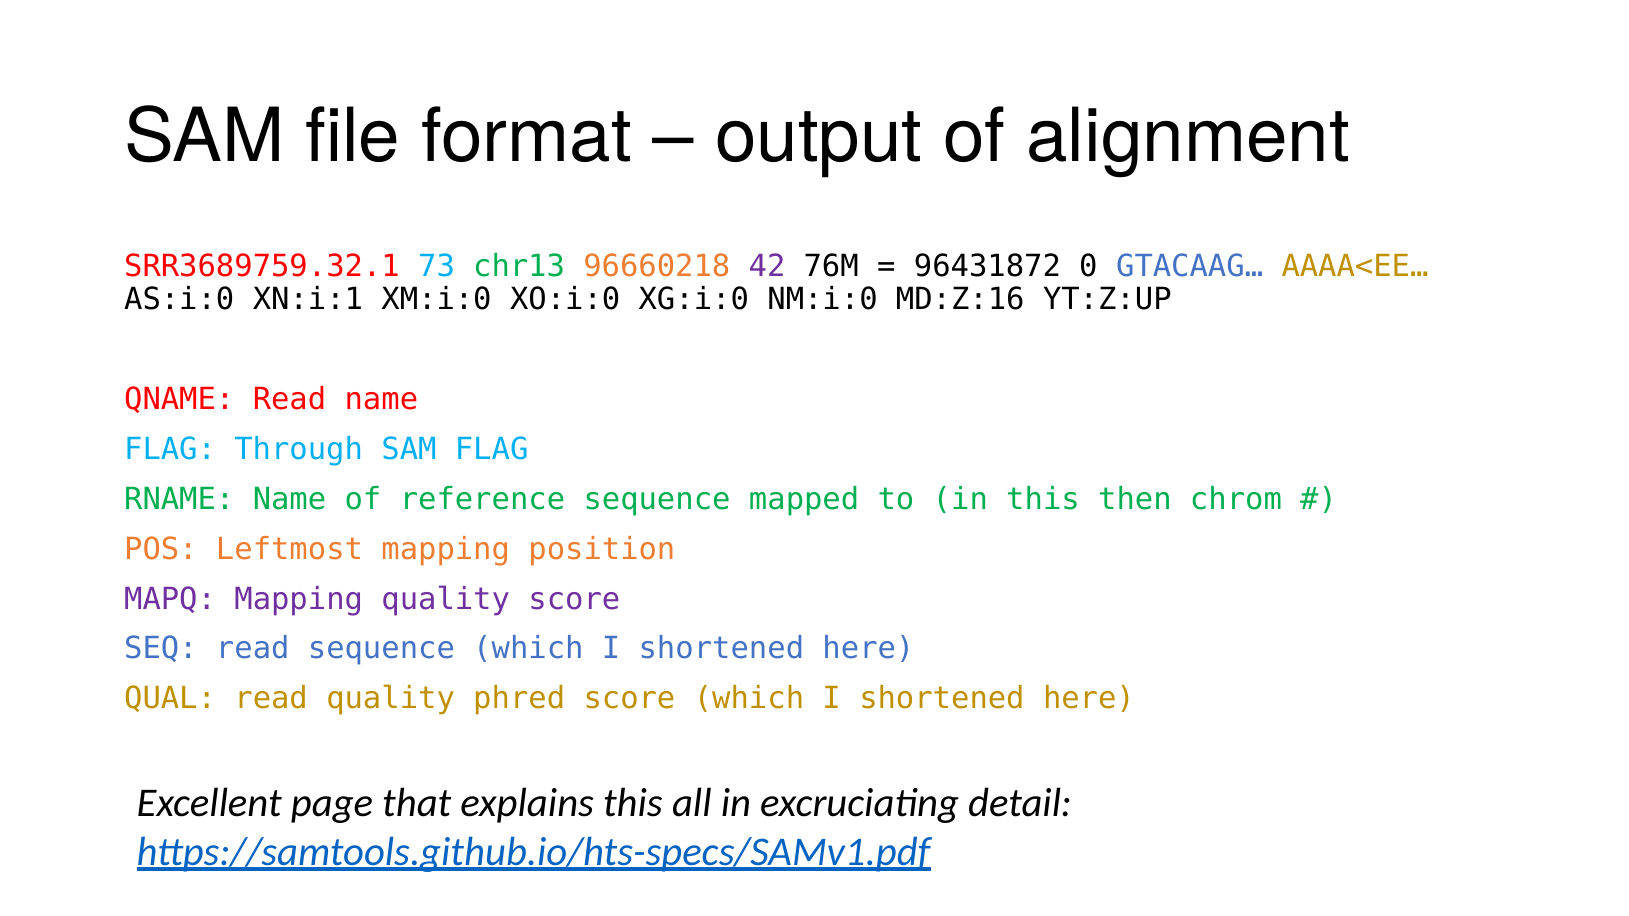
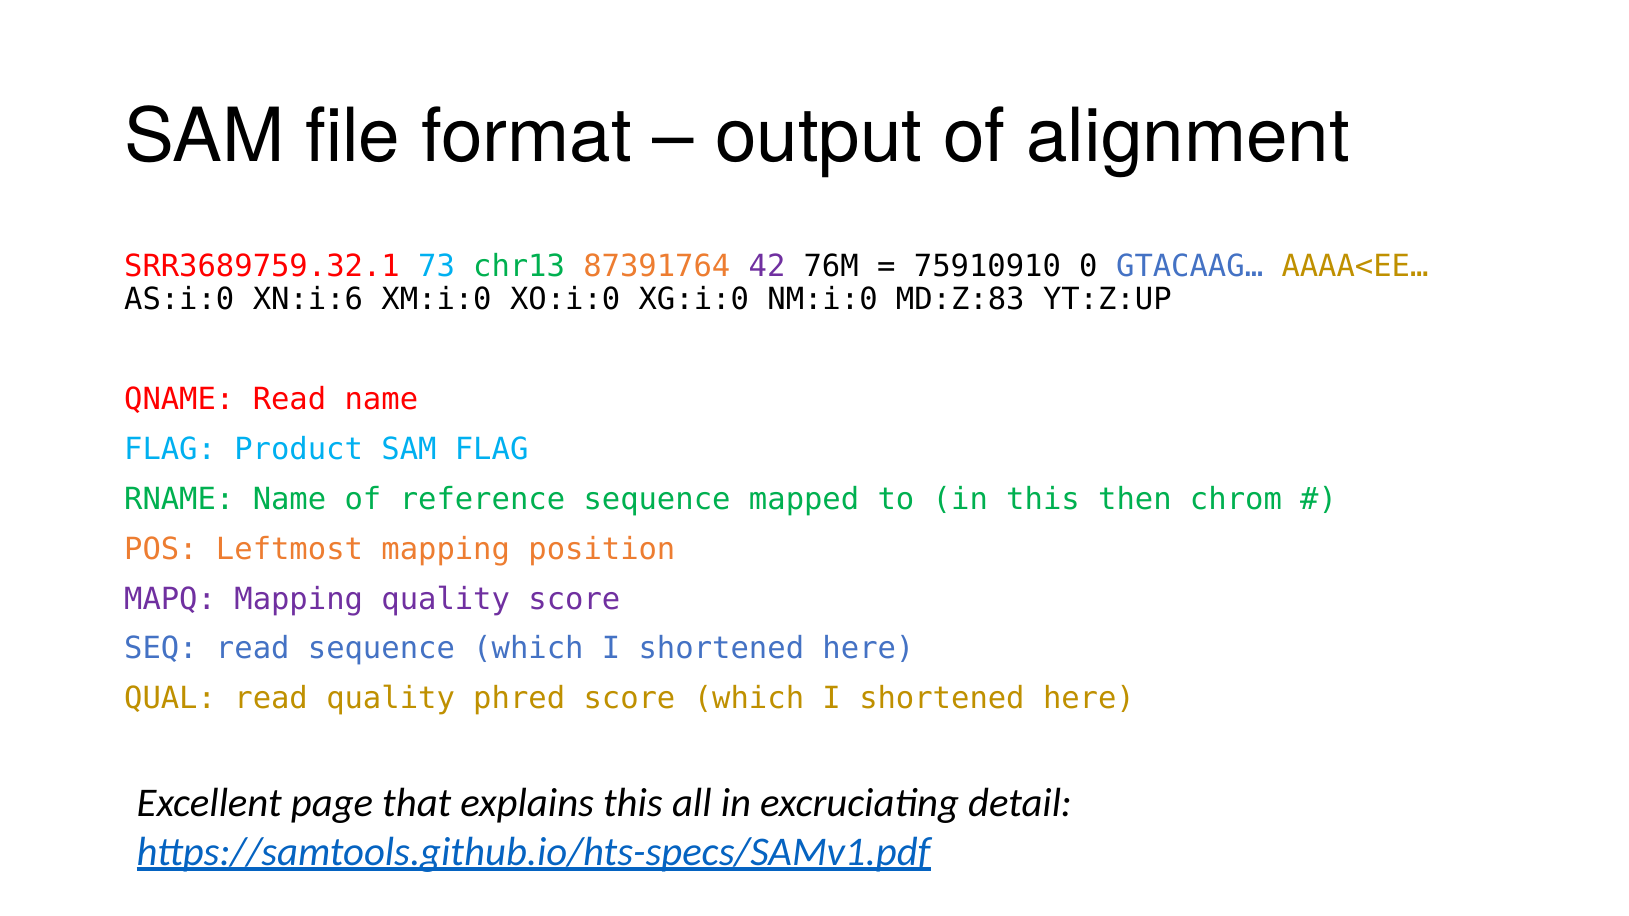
96660218: 96660218 -> 87391764 (657, 266)
96431872: 96431872 -> 75910910 (987, 266)
XN:i:1: XN:i:1 -> XN:i:6 (308, 299)
MD:Z:16: MD:Z:16 -> MD:Z:83 (960, 299)
Through: Through -> Product (299, 449)
